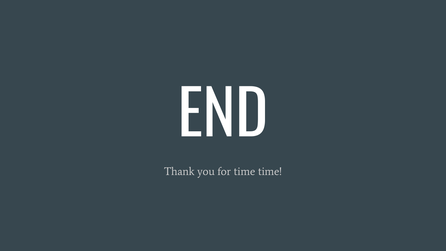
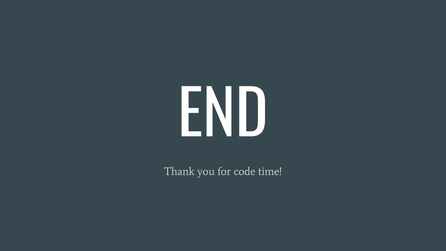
for time: time -> code (245, 171)
